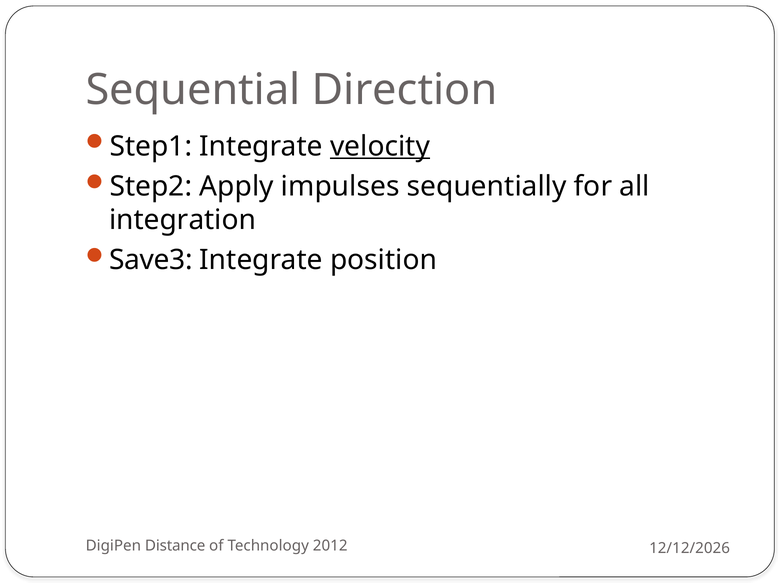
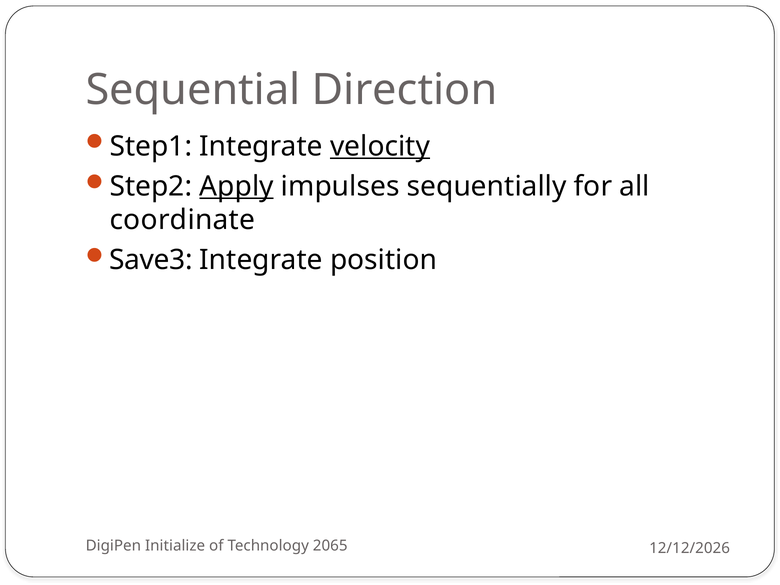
Apply underline: none -> present (237, 186)
integration: integration -> coordinate (182, 220)
Distance: Distance -> Initialize (175, 546)
2012: 2012 -> 2065 (330, 546)
